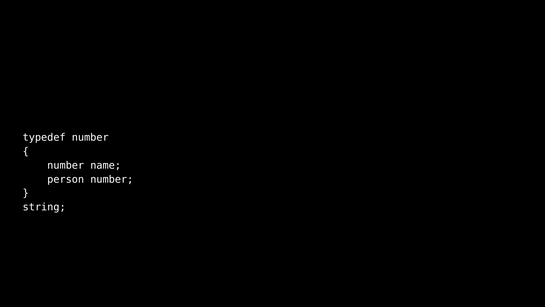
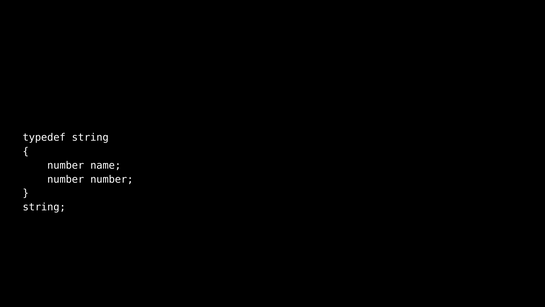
typedef number: number -> string (90, 137)
person: person -> number (66, 179)
